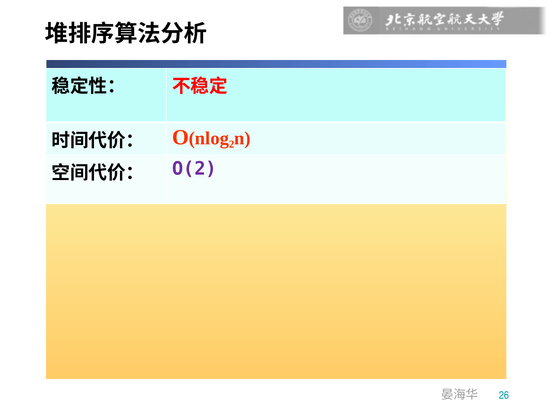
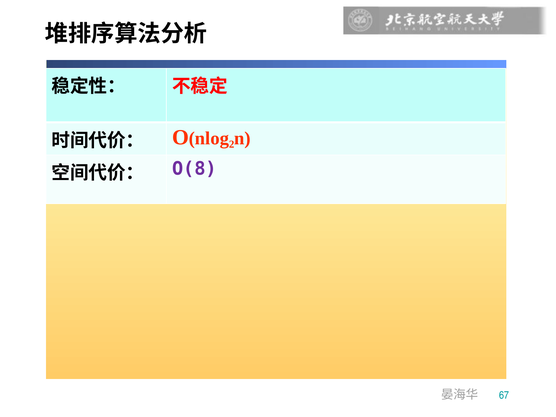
O(2: O(2 -> O(8 (194, 169)
26: 26 -> 67 (504, 395)
